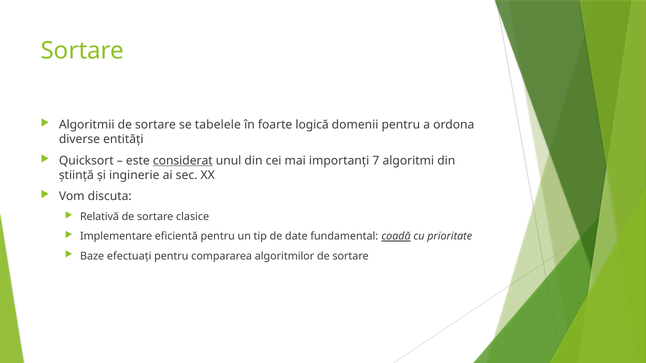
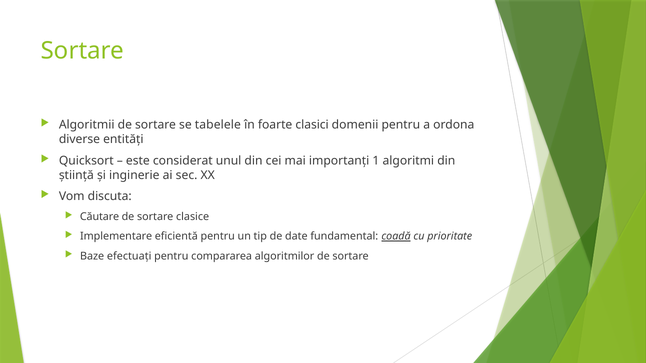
logică: logică -> clasici (312, 125)
considerat underline: present -> none (183, 161)
7: 7 -> 1 (376, 161)
Relativă: Relativă -> Căutare (100, 217)
